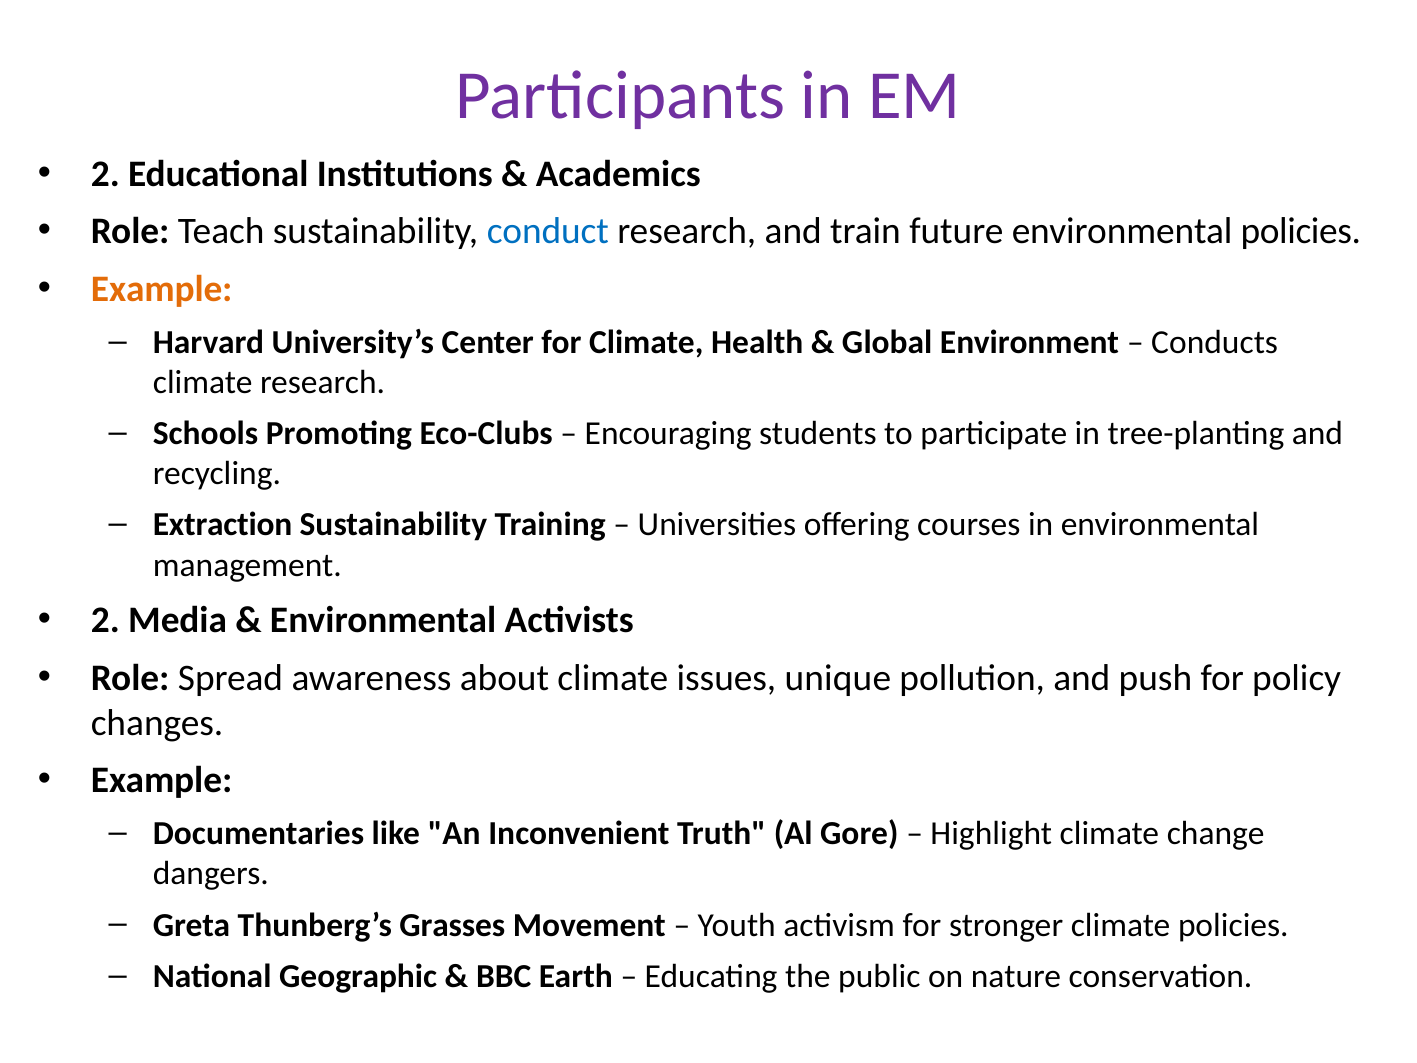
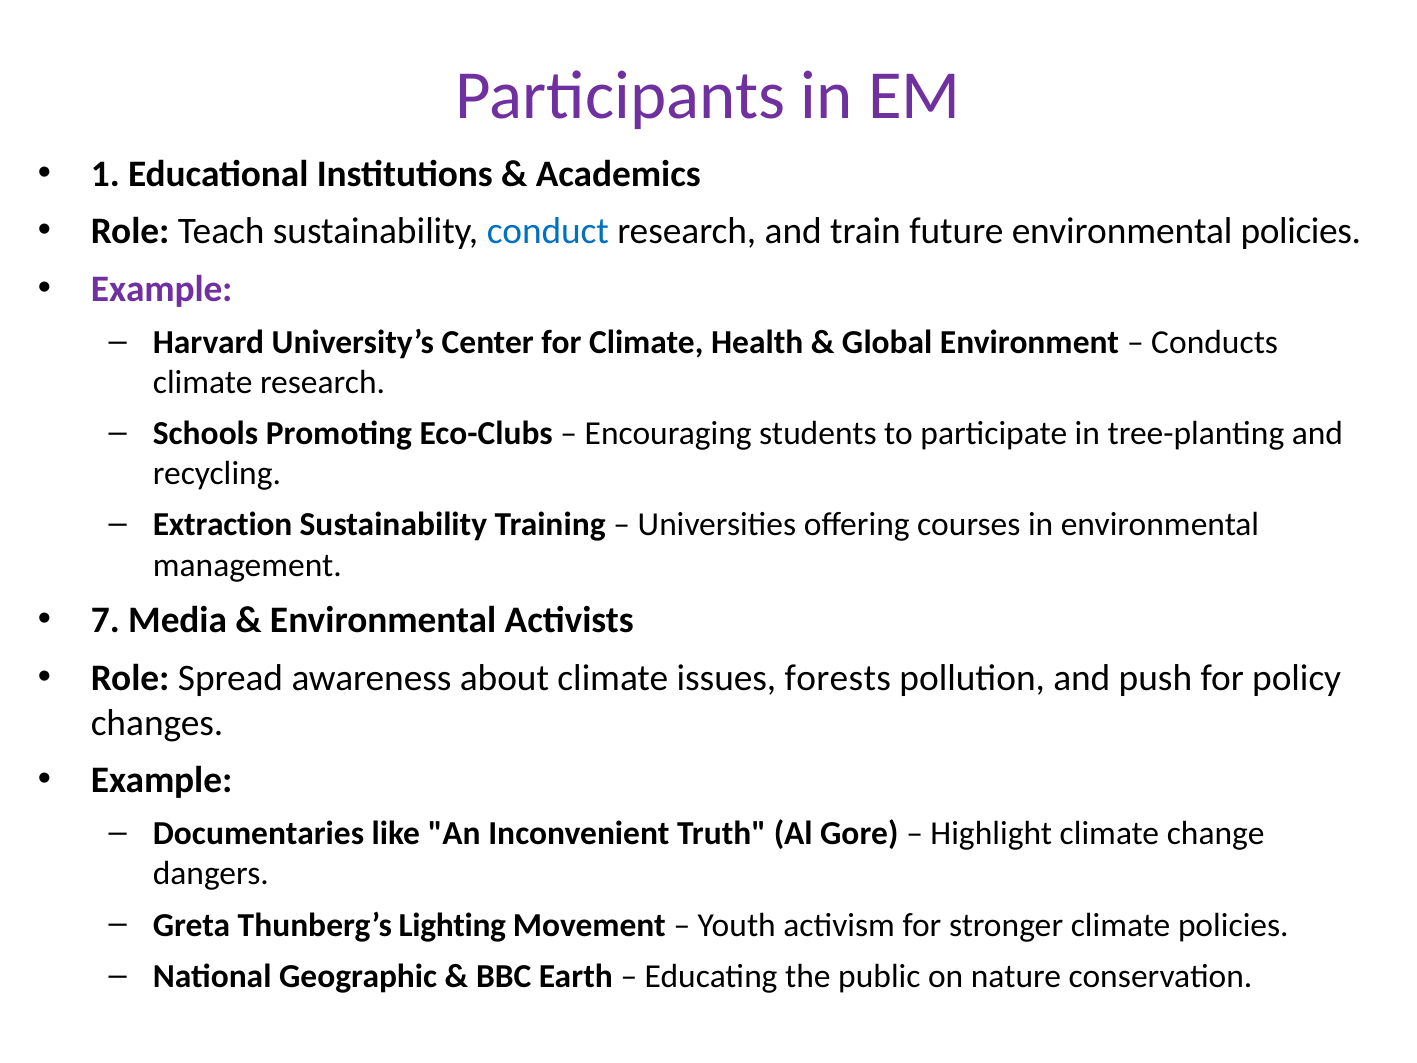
2: 2 -> 1 (105, 174)
Example colour: orange -> purple (162, 289)
2: 2 -> 7 (105, 620)
unique: unique -> forests (838, 678)
Grasses: Grasses -> Lighting (452, 925)
